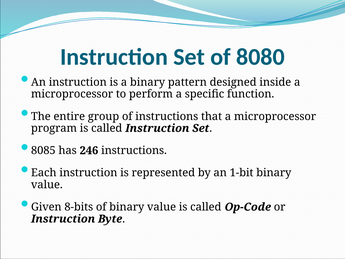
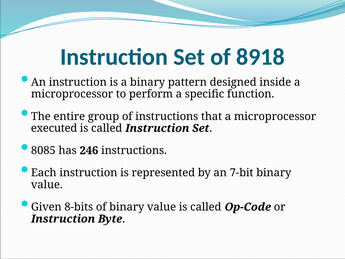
8080: 8080 -> 8918 (260, 57)
program: program -> executed (54, 128)
1-bit: 1-bit -> 7-bit (242, 173)
